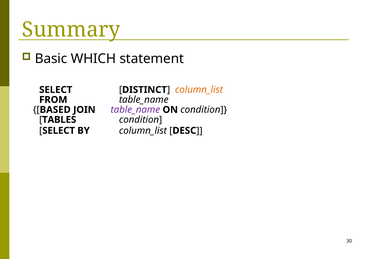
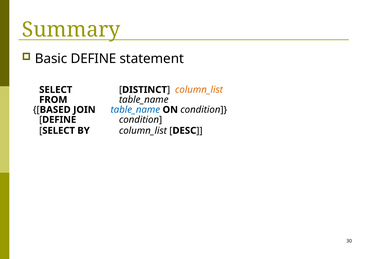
Basic WHICH: WHICH -> DEFINE (94, 59)
table_name colour: purple -> blue (135, 110)
TABLES: TABLES -> DEFINE (59, 120)
